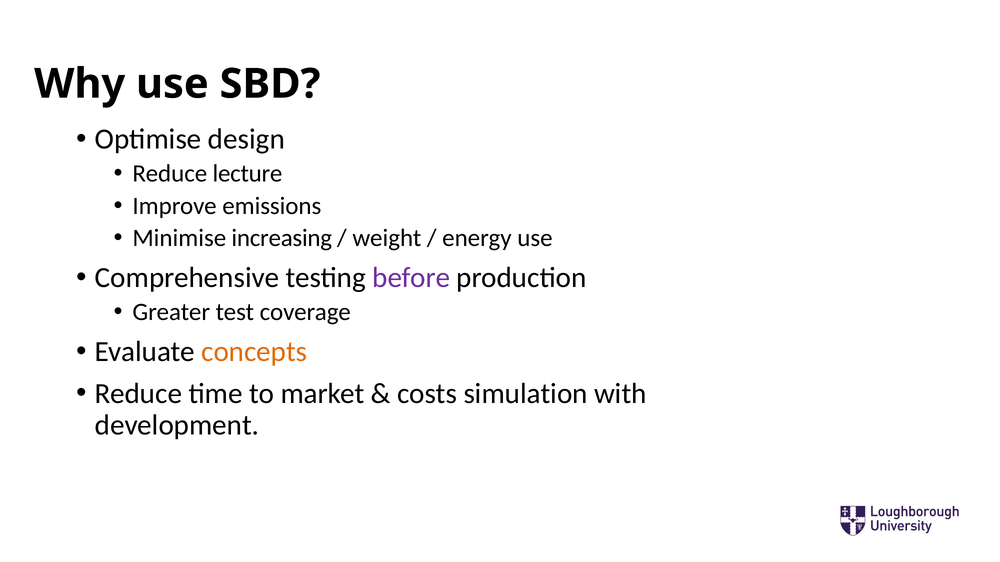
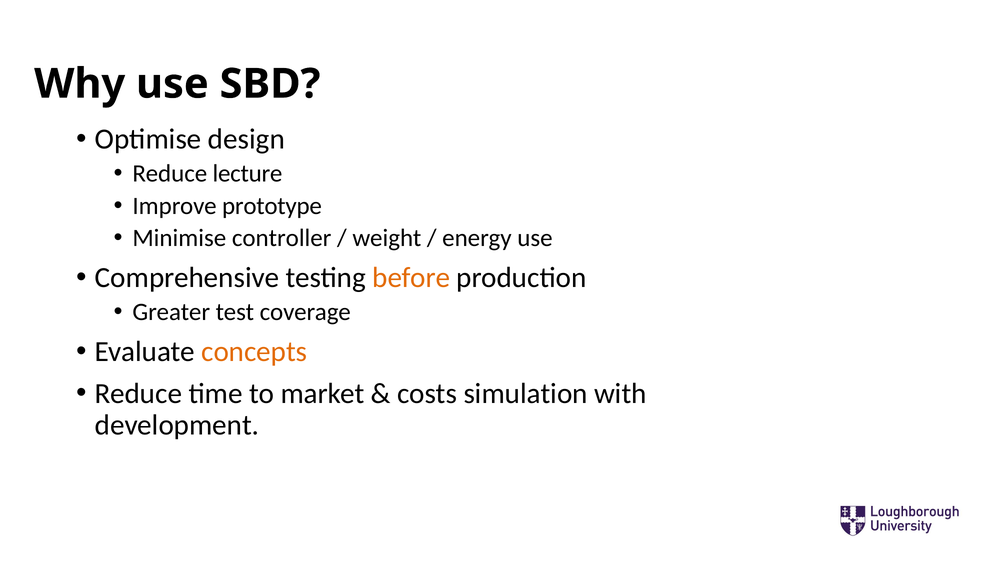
emissions: emissions -> prototype (272, 206)
increasing: increasing -> controller (282, 238)
before colour: purple -> orange (411, 278)
